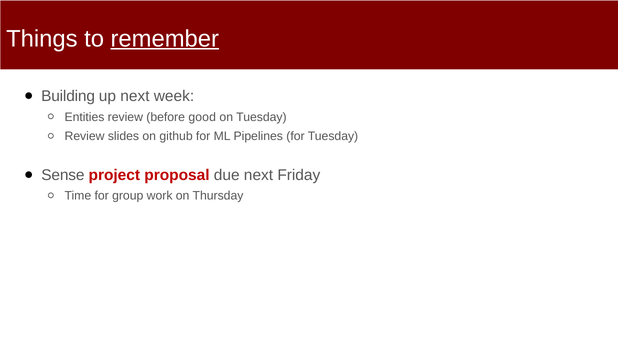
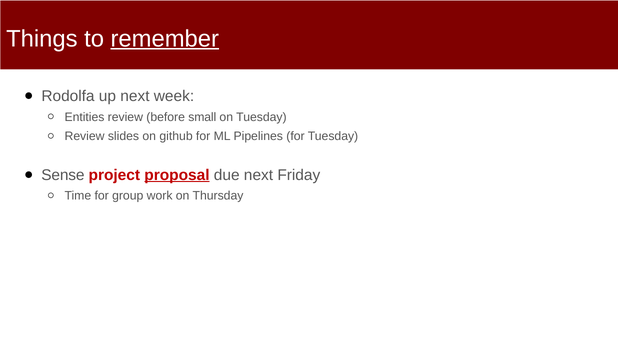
Building: Building -> Rodolfa (68, 96)
good: good -> small (202, 117)
proposal underline: none -> present (177, 175)
